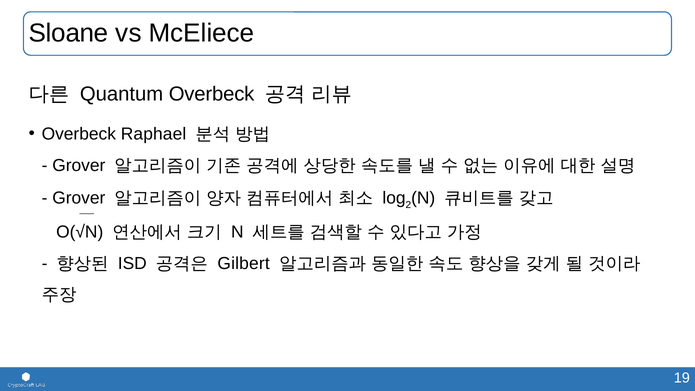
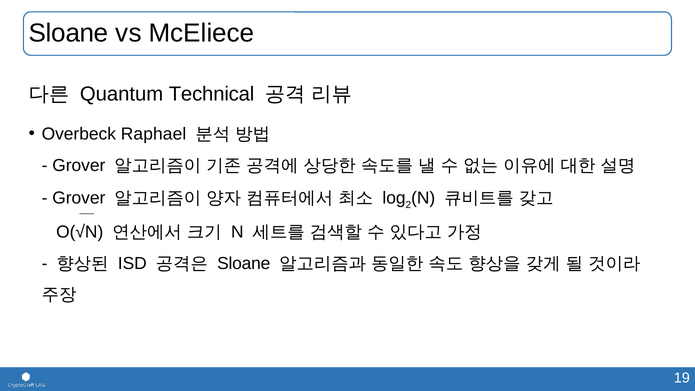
Quantum Overbeck: Overbeck -> Technical (212, 94)
Gilbert: Gilbert -> Sloane (244, 263)
